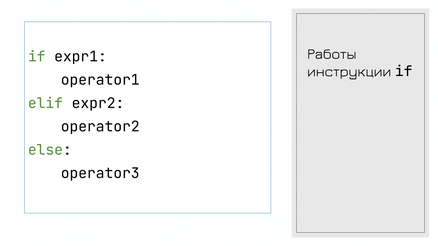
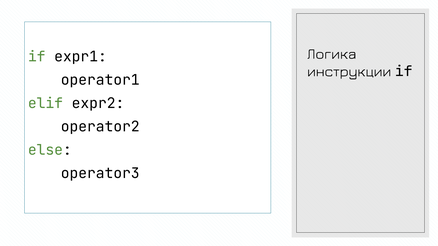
Работы: Работы -> Логика (332, 54)
